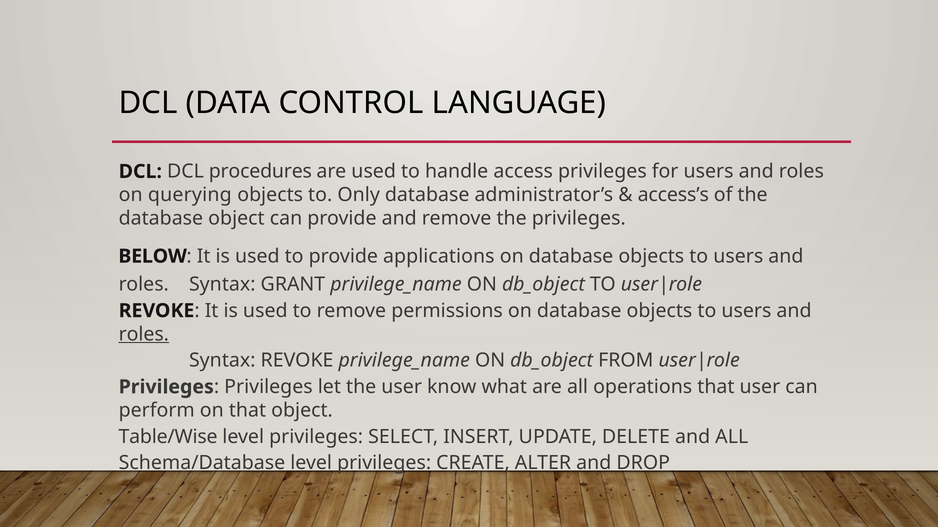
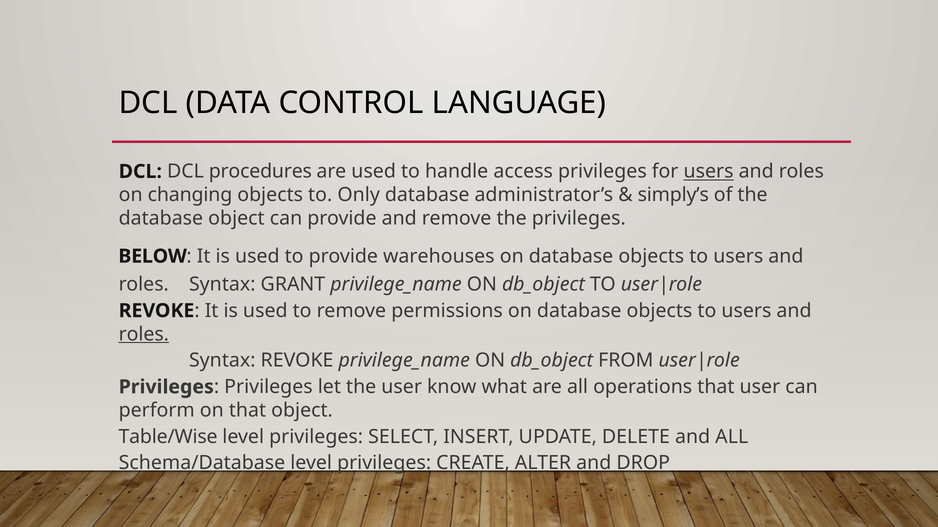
users underline: none -> present (709, 172)
querying: querying -> changing (190, 195)
access’s: access’s -> simply’s (673, 195)
applications: applications -> warehouses (439, 257)
